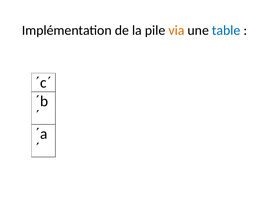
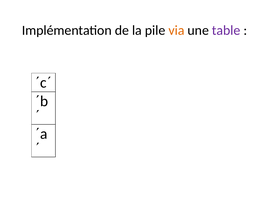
table colour: blue -> purple (226, 30)
